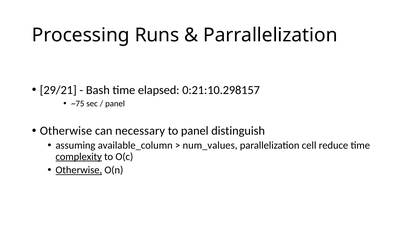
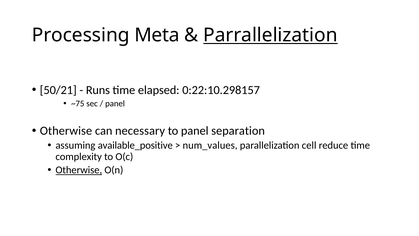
Runs: Runs -> Meta (157, 35)
Parrallelization underline: none -> present (270, 35)
29/21: 29/21 -> 50/21 (58, 90)
Bash: Bash -> Runs (98, 90)
0:21:10.298157: 0:21:10.298157 -> 0:22:10.298157 (221, 90)
distinguish: distinguish -> separation (238, 131)
available_column: available_column -> available_positive (135, 145)
complexity underline: present -> none (79, 156)
